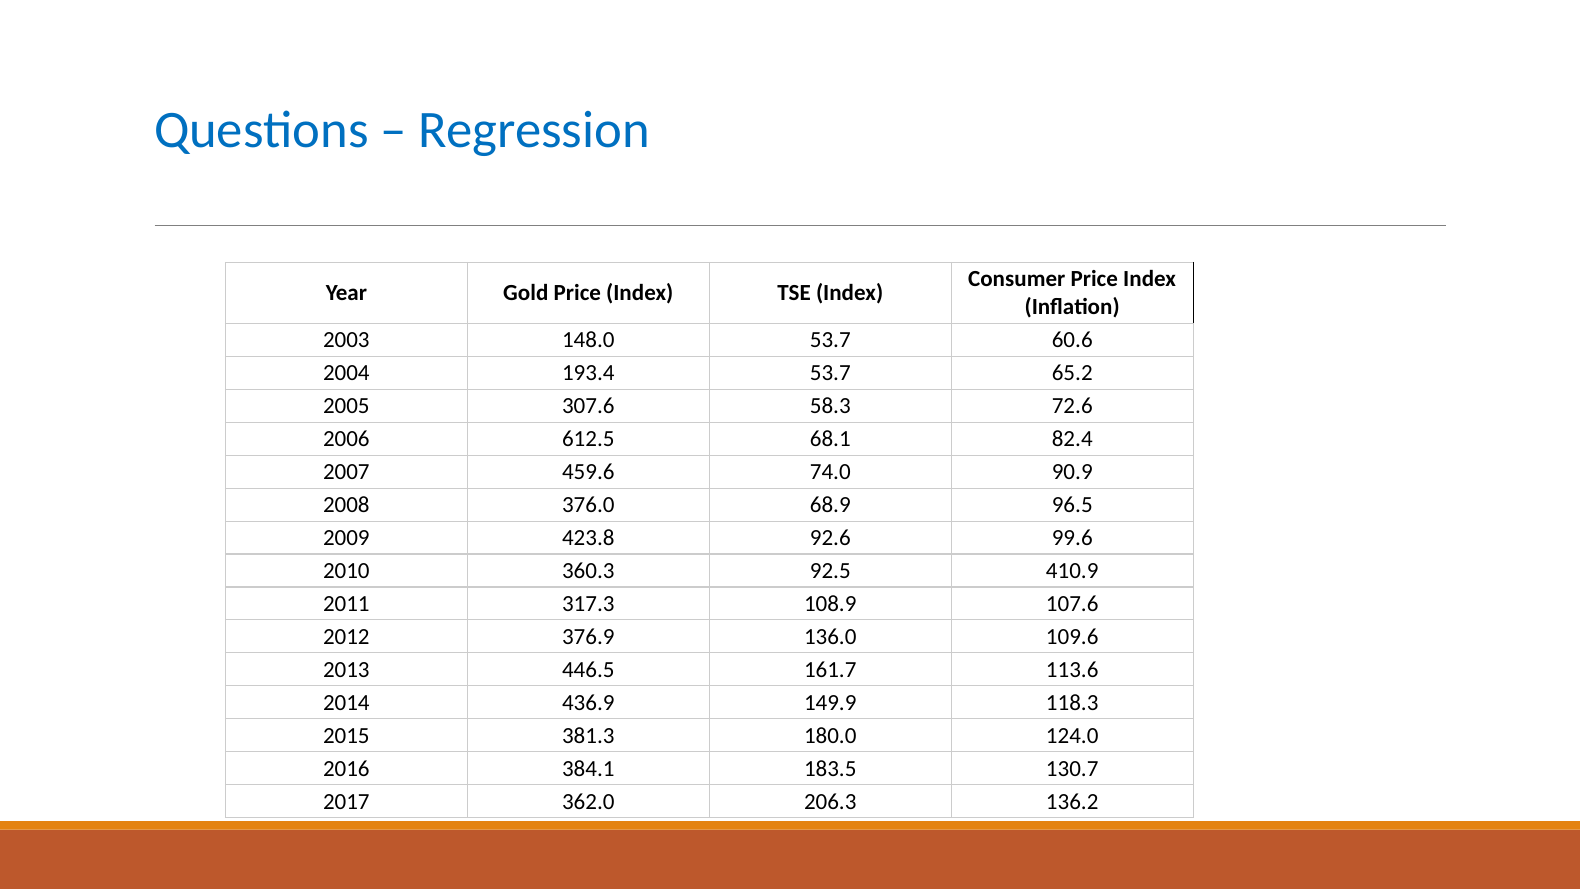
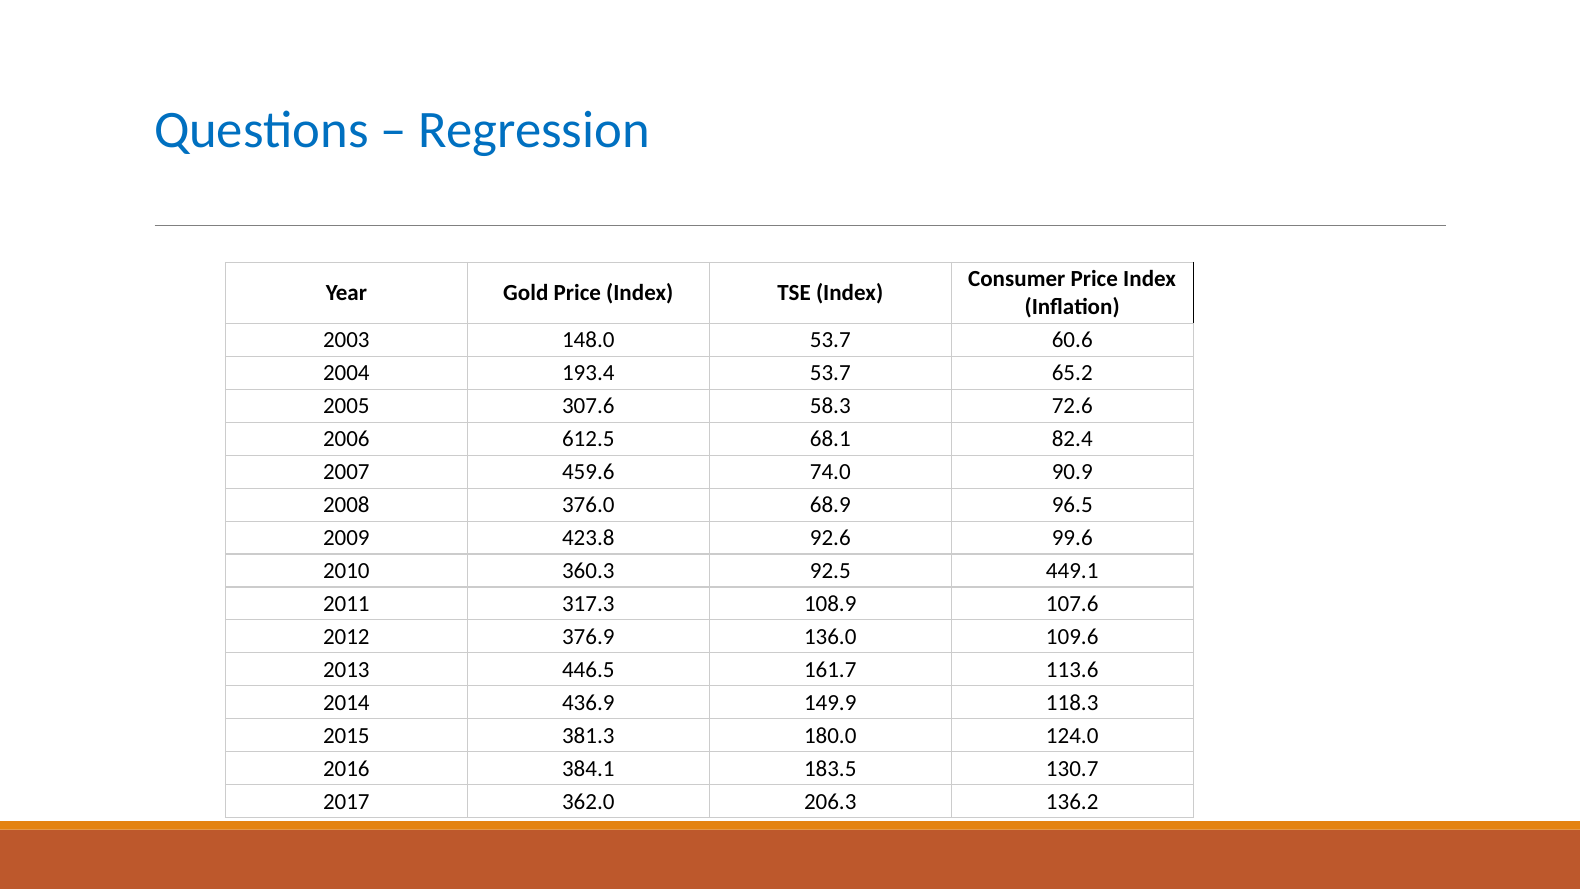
410.9: 410.9 -> 449.1 (1072, 571)
